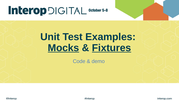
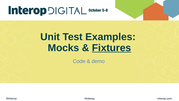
Mocks underline: present -> none (63, 48)
